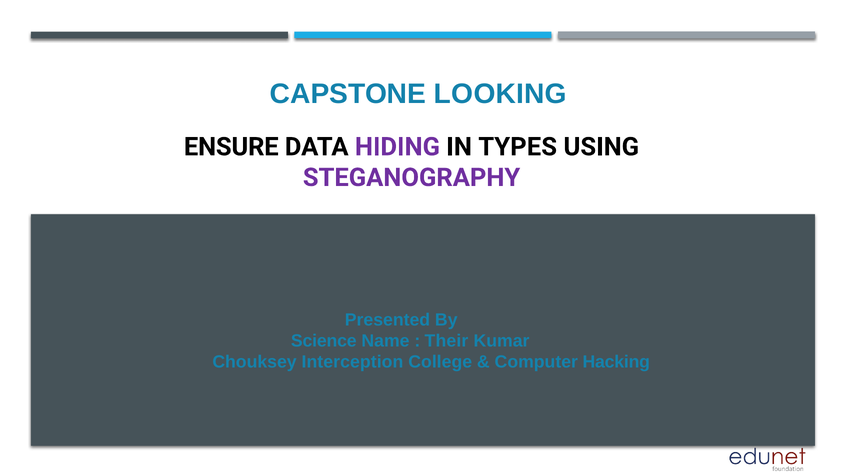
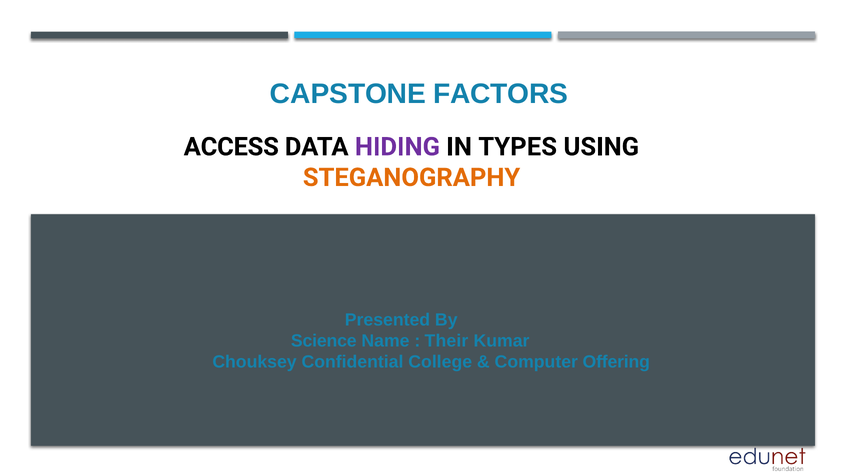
LOOKING: LOOKING -> FACTORS (501, 94)
ENSURE: ENSURE -> ACCESS (231, 147)
STEGANOGRAPHY colour: purple -> orange (412, 177)
Interception: Interception -> Confidential (352, 362)
Hacking: Hacking -> Offering (616, 362)
